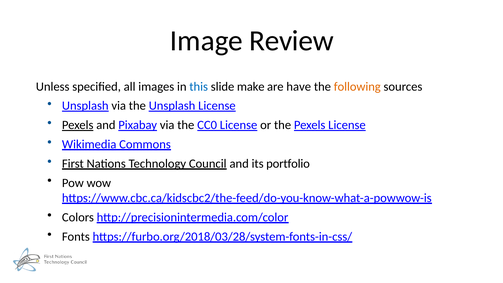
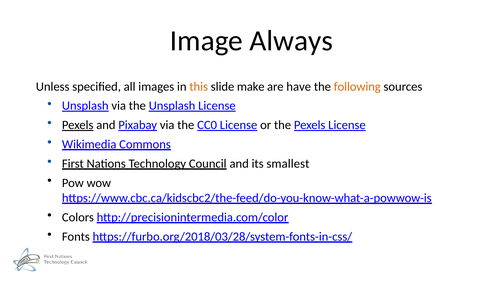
Review: Review -> Always (291, 41)
this colour: blue -> orange (199, 87)
portfolio: portfolio -> smallest (288, 164)
